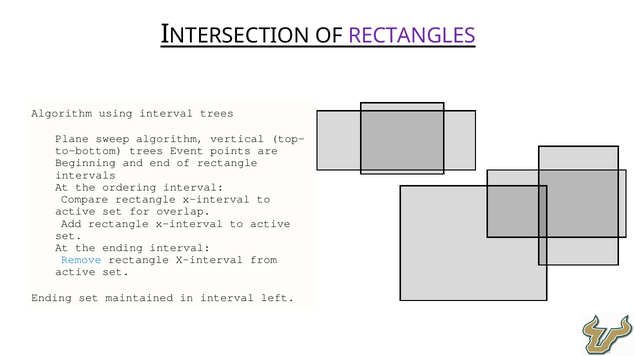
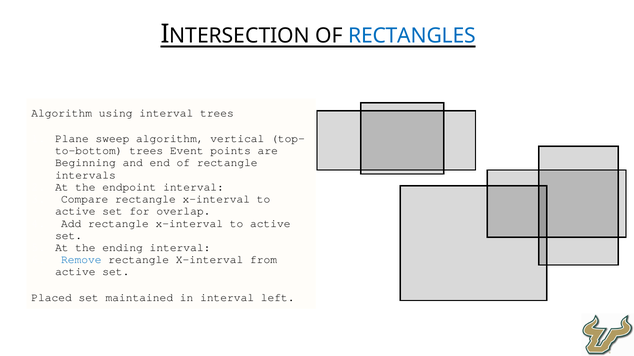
RECTANGLES colour: purple -> blue (412, 36)
ordering: ordering -> endpoint (129, 187)
Ending: Ending -> Placed (52, 298)
